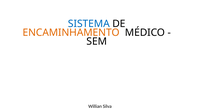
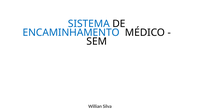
ENCAMINHAMENTO colour: orange -> blue (71, 33)
